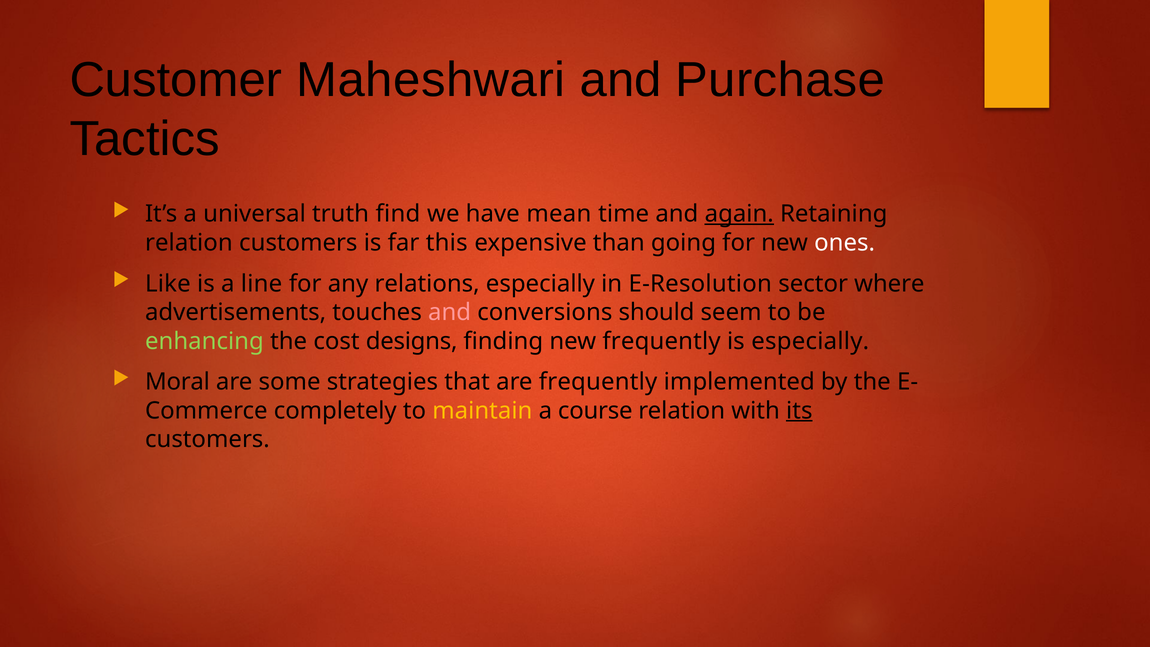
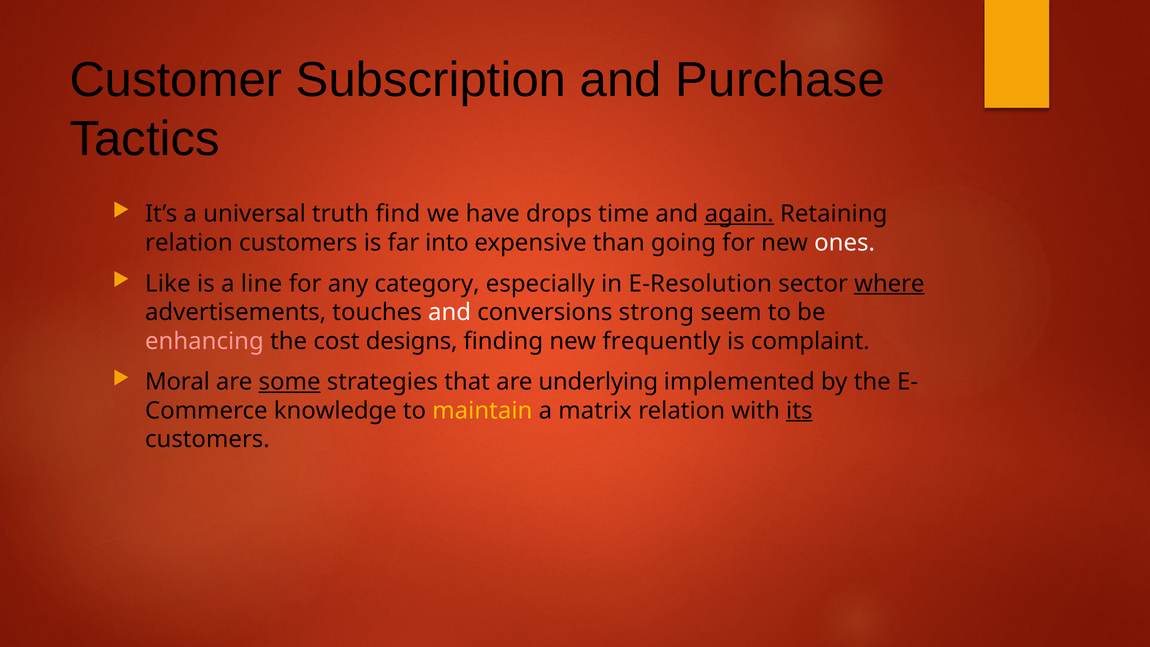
Maheshwari: Maheshwari -> Subscription (431, 80)
mean: mean -> drops (559, 214)
this: this -> into (447, 243)
relations: relations -> category (427, 284)
where underline: none -> present (889, 284)
and colour: pink -> white (450, 312)
should: should -> strong (656, 312)
enhancing colour: light green -> pink (204, 341)
is especially: especially -> complaint (810, 341)
some underline: none -> present (290, 382)
are frequently: frequently -> underlying (598, 382)
completely: completely -> knowledge (335, 411)
course: course -> matrix (595, 411)
